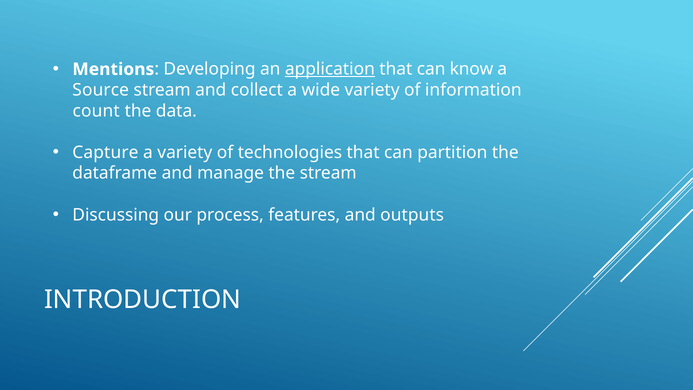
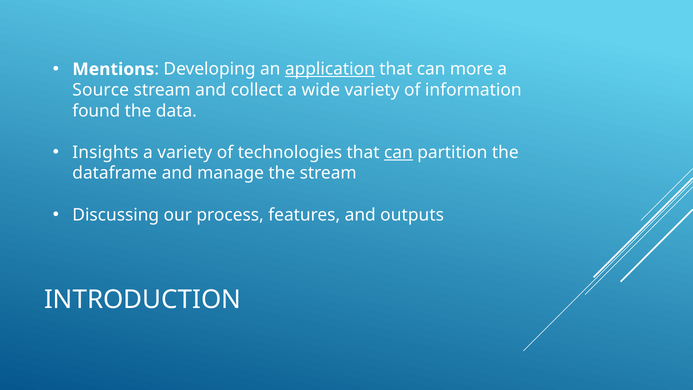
know: know -> more (472, 69)
count: count -> found (96, 111)
Capture: Capture -> Insights (105, 152)
can underline: none -> present (398, 152)
